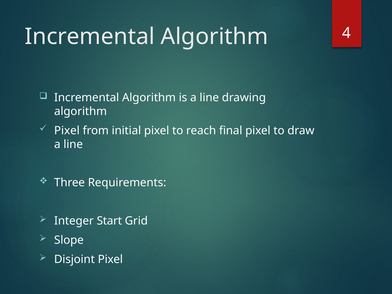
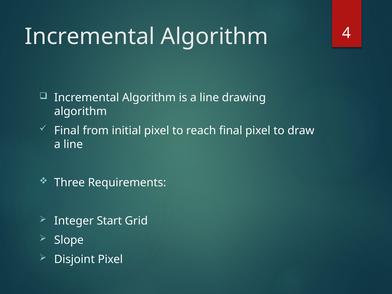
Pixel: Pixel -> Final (67, 131)
